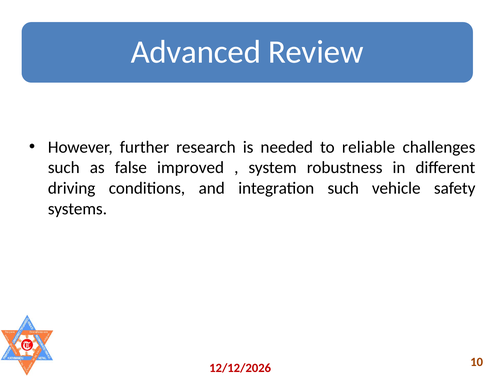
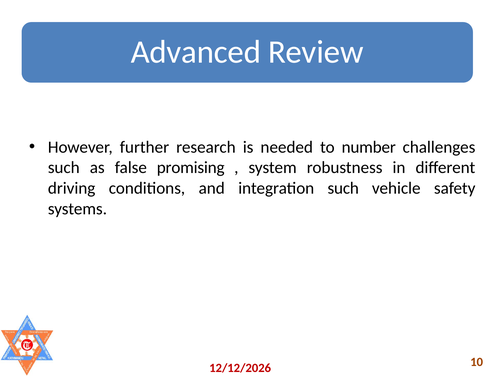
reliable: reliable -> number (369, 147)
improved: improved -> promising (191, 168)
